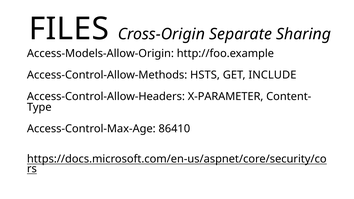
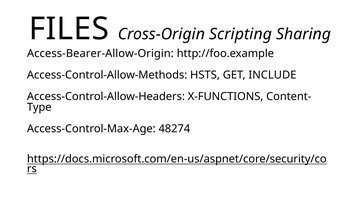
Separate: Separate -> Scripting (241, 34)
Access-Models-Allow-Origin: Access-Models-Allow-Origin -> Access-Bearer-Allow-Origin (100, 54)
X-PARAMETER: X-PARAMETER -> X-FUNCTIONS (226, 97)
86410: 86410 -> 48274 (174, 129)
